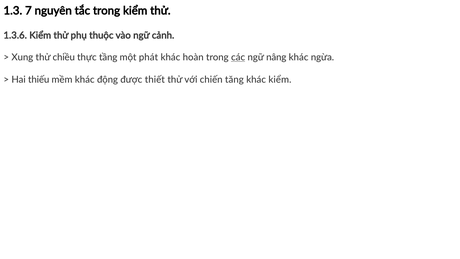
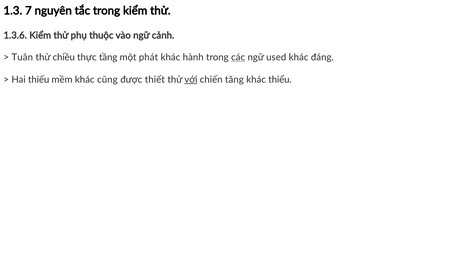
Xung: Xung -> Tuân (22, 57)
hoàn: hoàn -> hành (193, 57)
nâng: nâng -> used (276, 57)
ngừa: ngừa -> đáng (322, 57)
động: động -> cũng (107, 79)
với underline: none -> present (191, 79)
khác kiểm: kiểm -> thiểu (280, 79)
